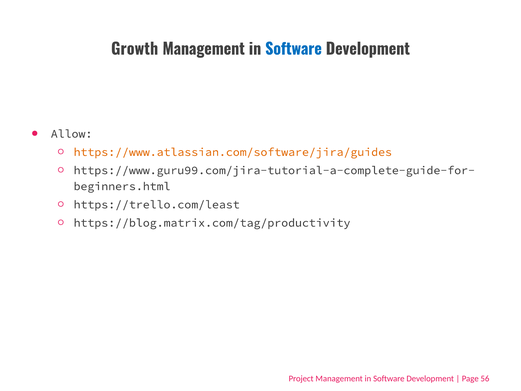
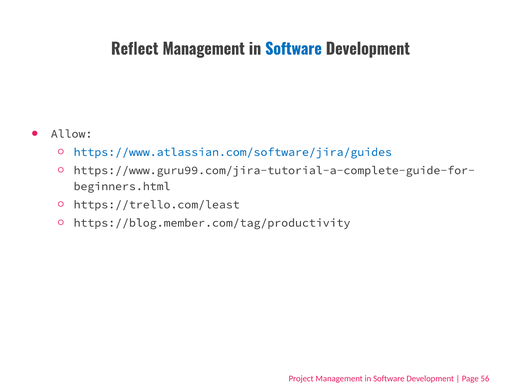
Growth: Growth -> Reflect (135, 49)
https://www.atlassian.com/software/jira/guides colour: orange -> blue (233, 152)
https://blog.matrix.com/tag/productivity: https://blog.matrix.com/tag/productivity -> https://blog.member.com/tag/productivity (212, 223)
